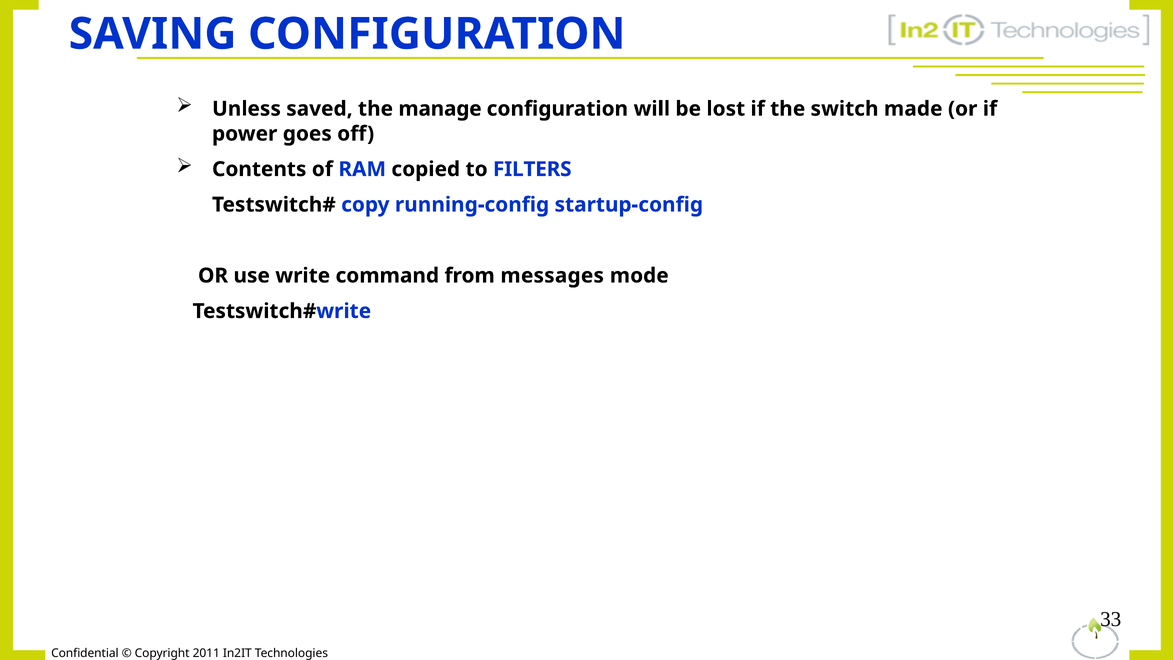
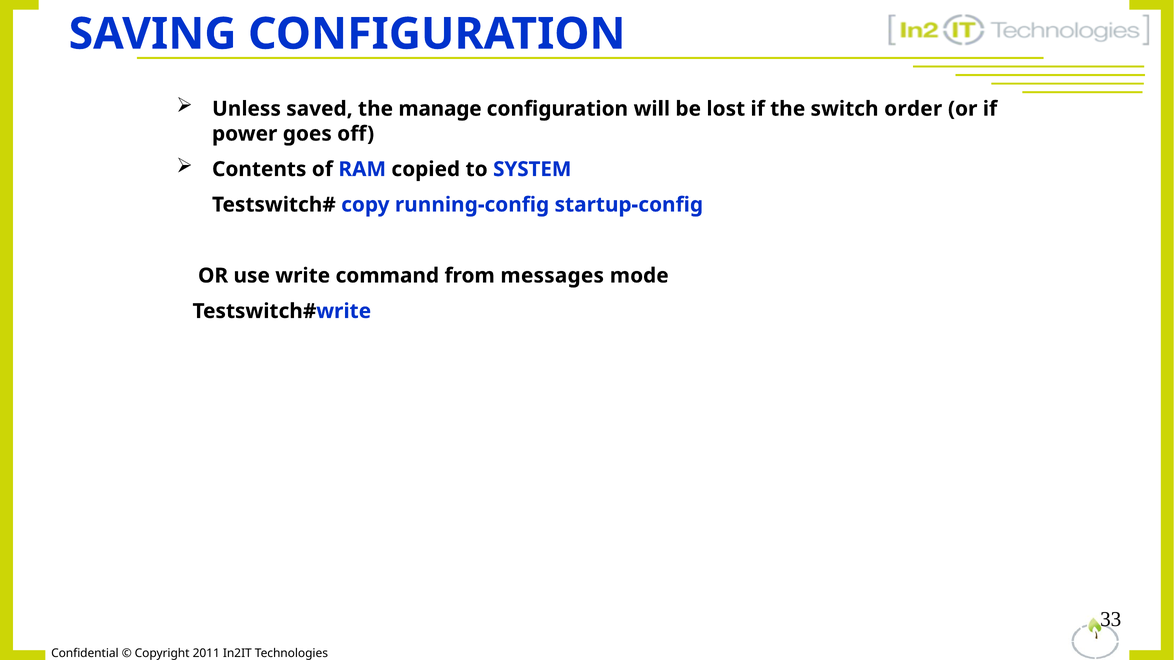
made: made -> order (913, 109)
FILTERS: FILTERS -> SYSTEM (532, 169)
